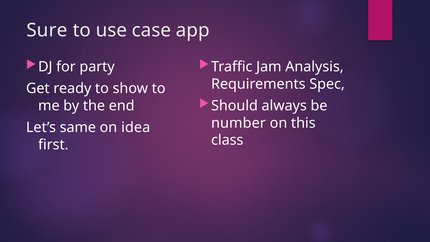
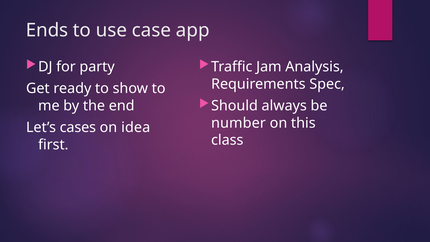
Sure: Sure -> Ends (47, 30)
same: same -> cases (78, 127)
